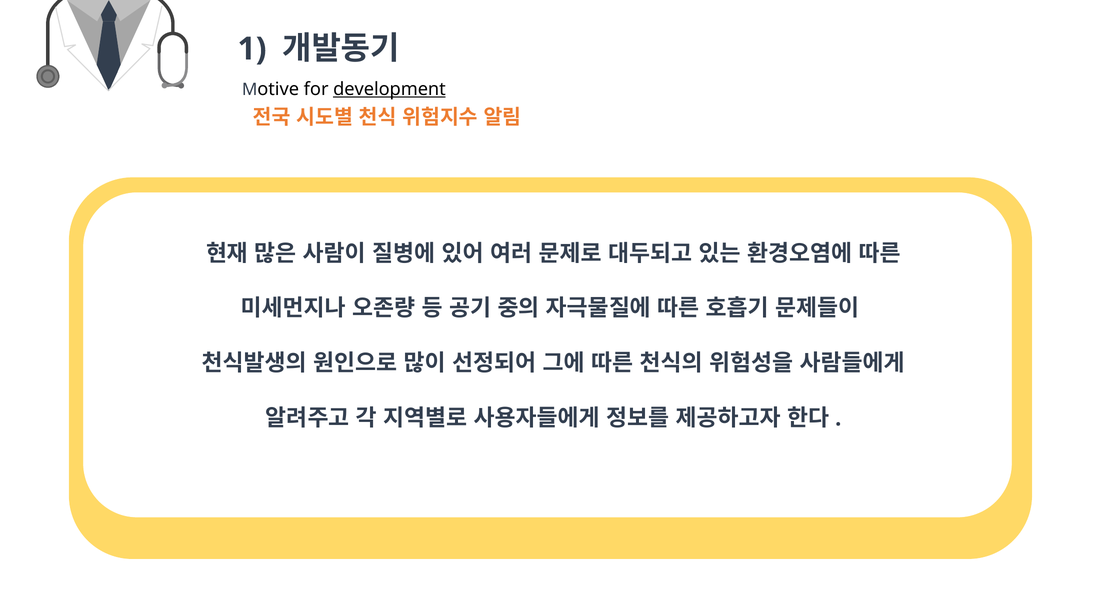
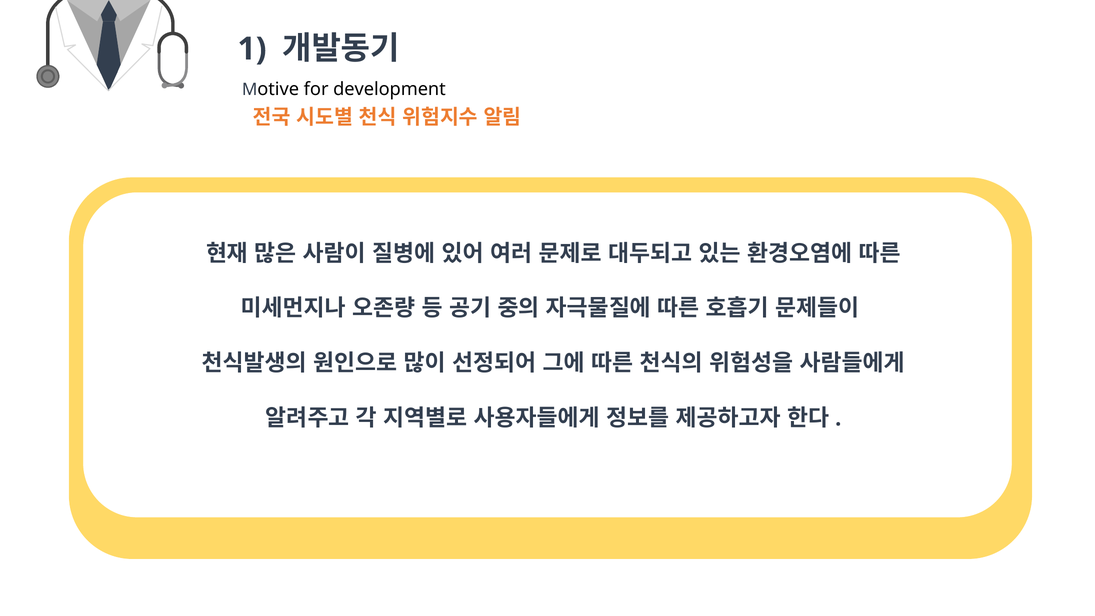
development underline: present -> none (389, 89)
